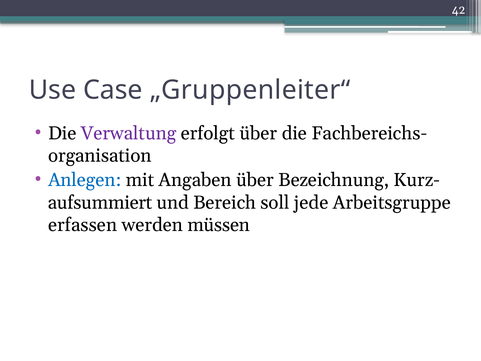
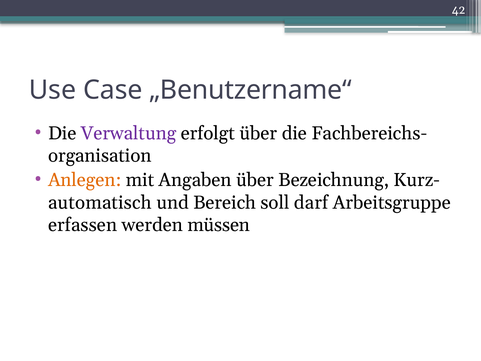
„Gruppenleiter“: „Gruppenleiter“ -> „Benutzername“ (250, 90)
Anlegen colour: blue -> orange (85, 180)
aufsummiert: aufsummiert -> automatisch (100, 202)
jede: jede -> darf (311, 202)
